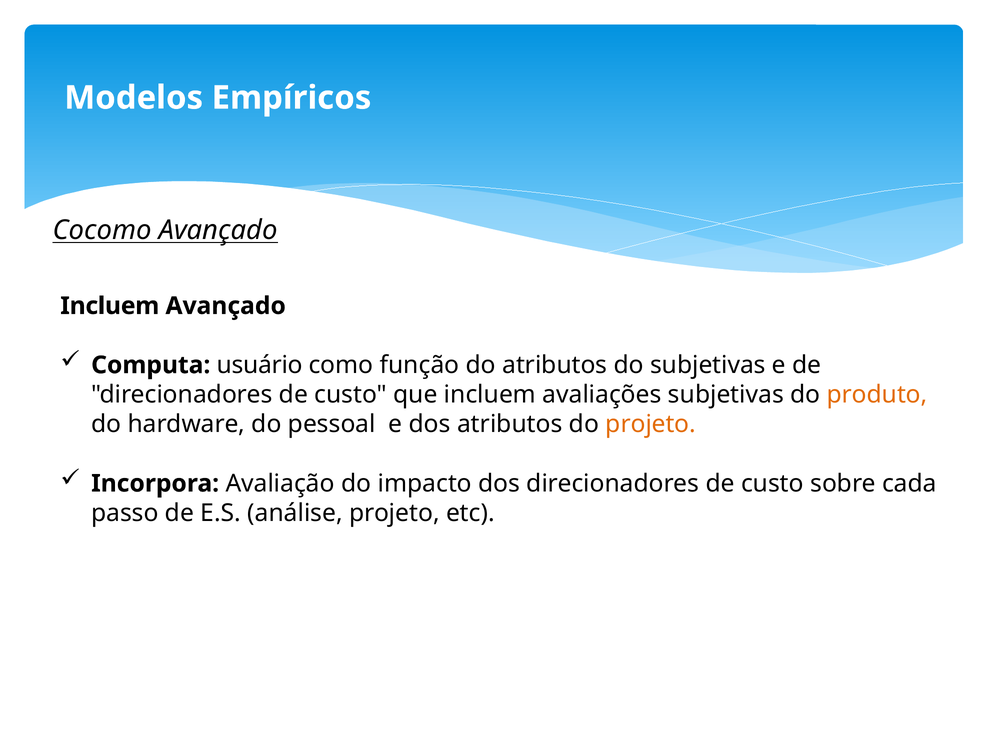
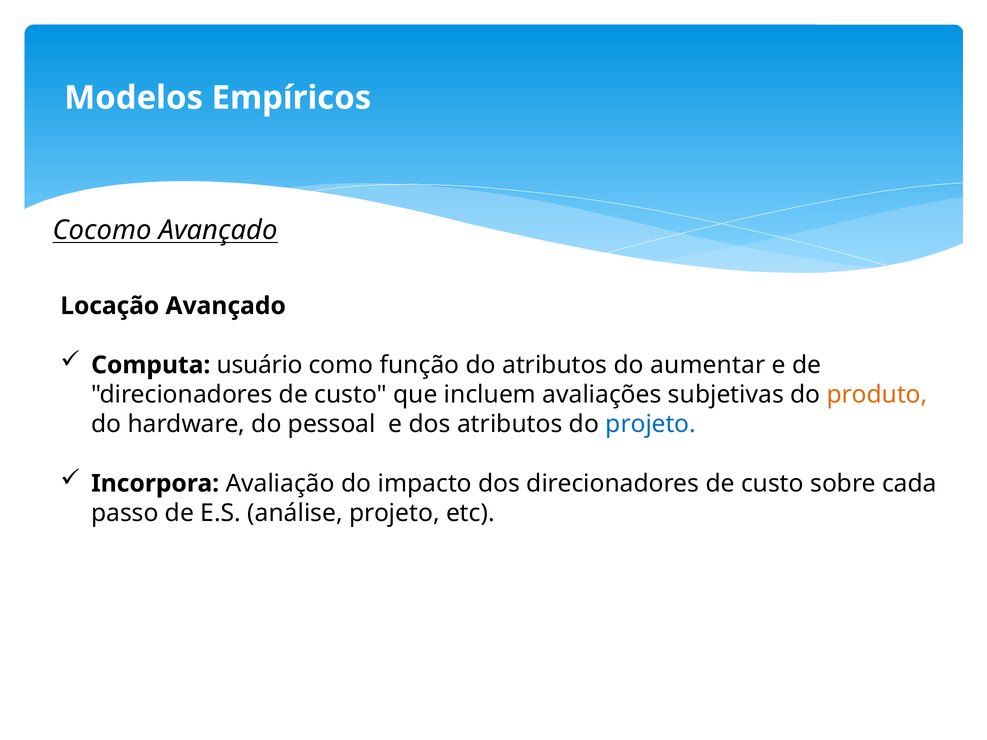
Incluem: Incluem -> Locação (110, 306)
do subjetivas: subjetivas -> aumentar (708, 365)
projeto colour: orange -> blue (651, 424)
